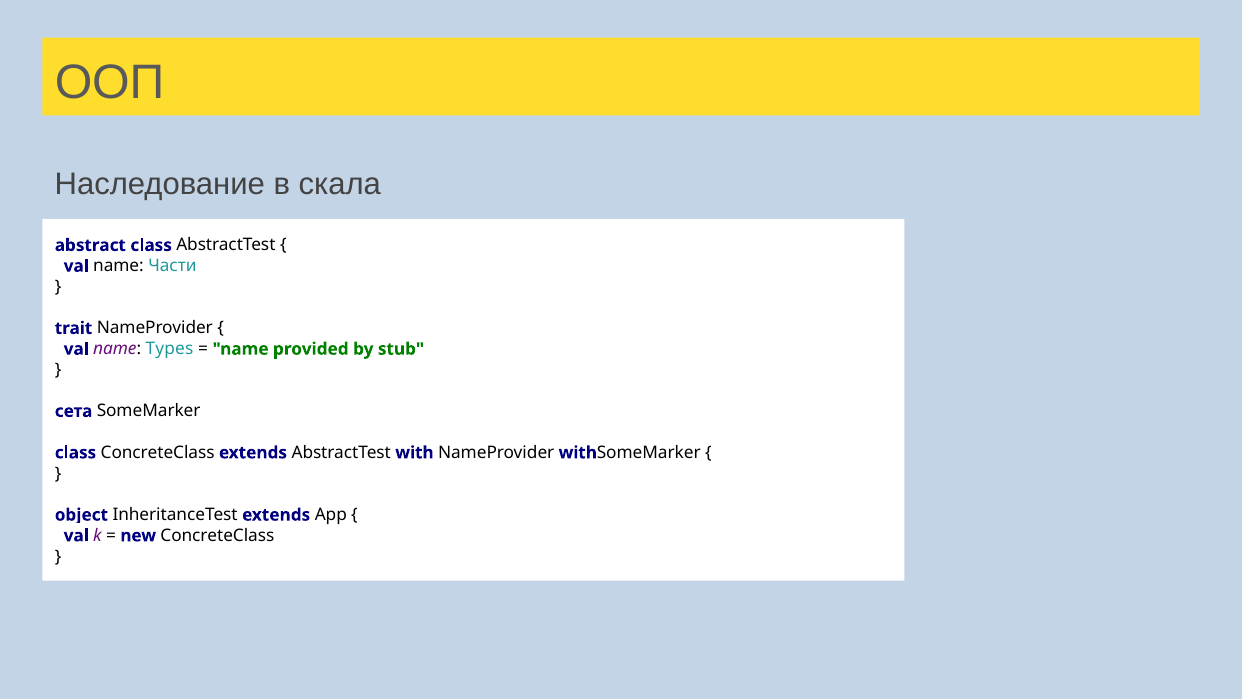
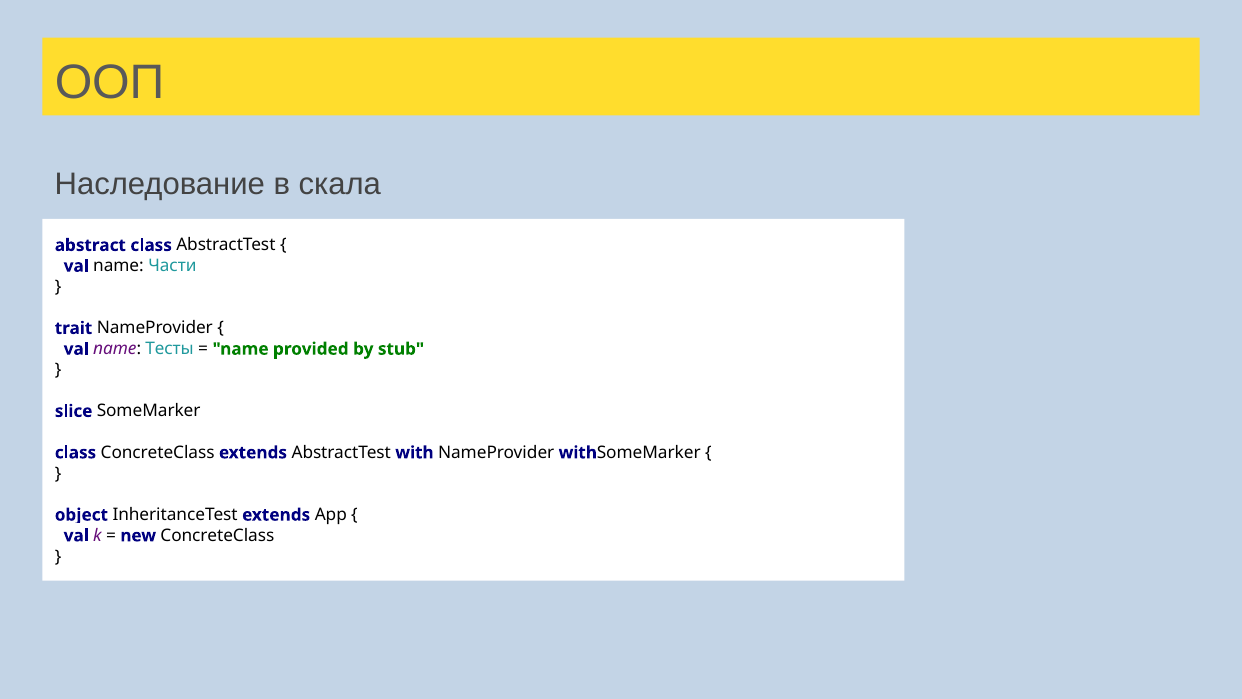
Types: Types -> Тесты (170, 349)
сета: сета -> slice (74, 411)
